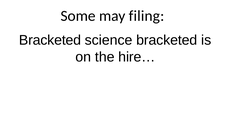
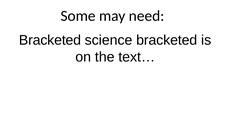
filing: filing -> need (147, 16)
hire…: hire… -> text… (137, 57)
